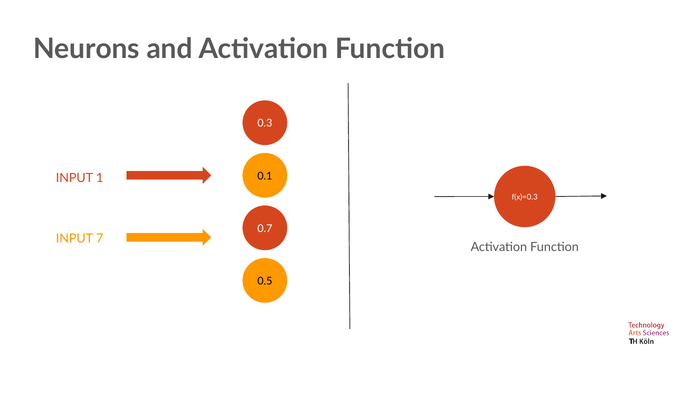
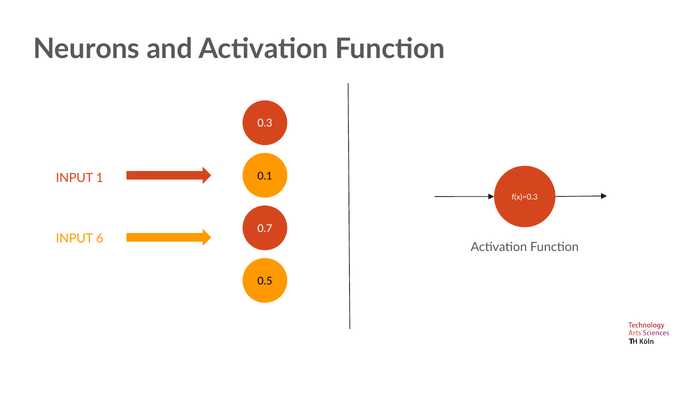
7: 7 -> 6 (100, 238)
